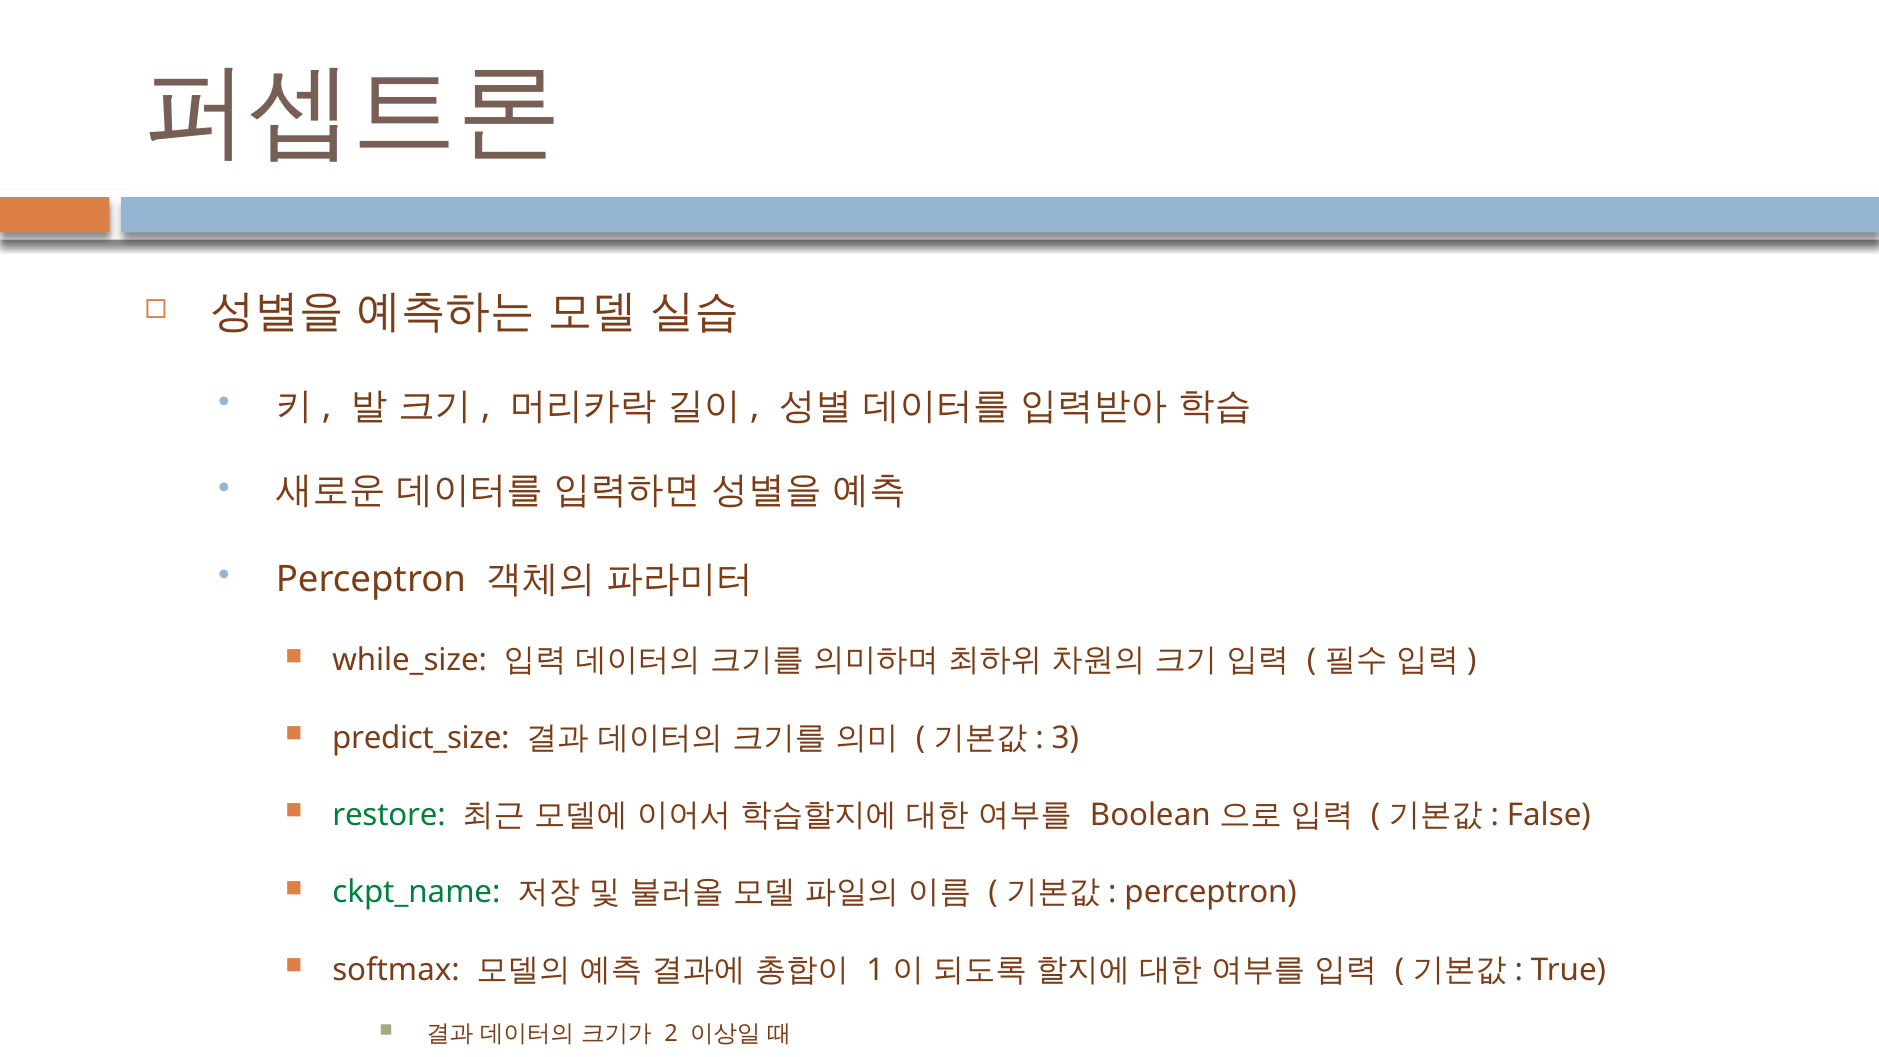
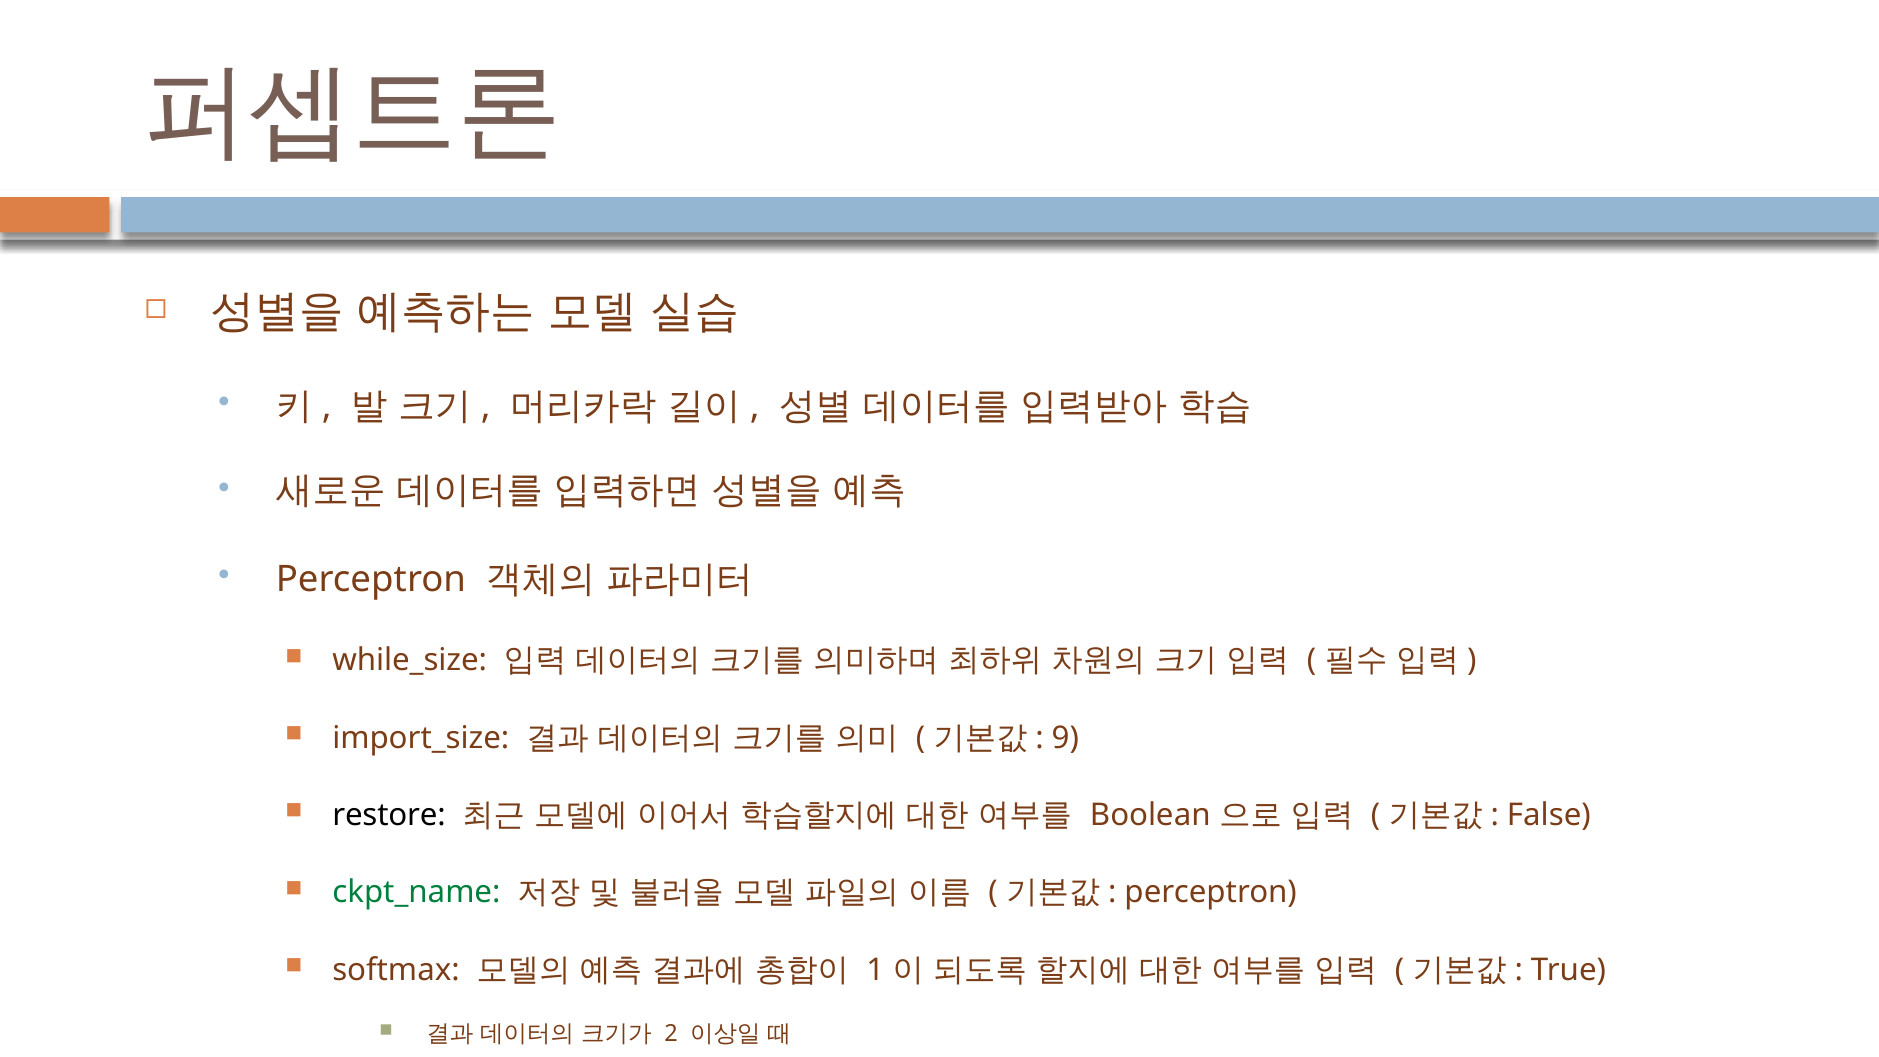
predict_size: predict_size -> import_size (421, 738)
3: 3 -> 9 (1065, 738)
restore colour: green -> black (389, 815)
